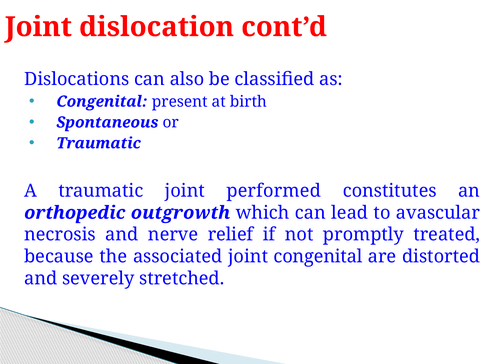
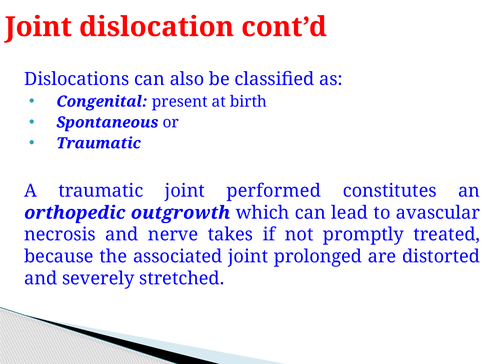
relief: relief -> takes (230, 234)
joint congenital: congenital -> prolonged (318, 256)
